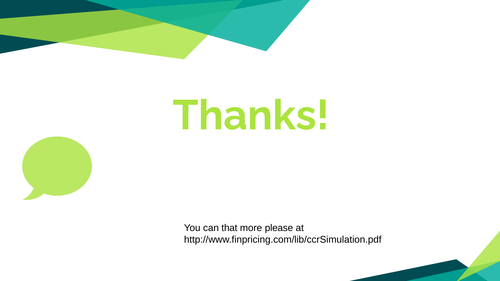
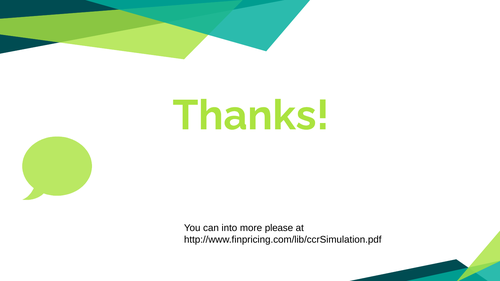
that: that -> into (229, 228)
